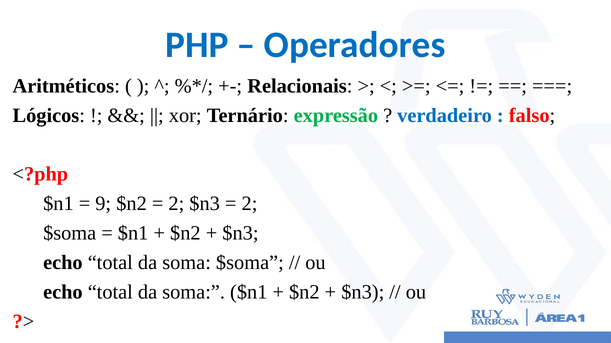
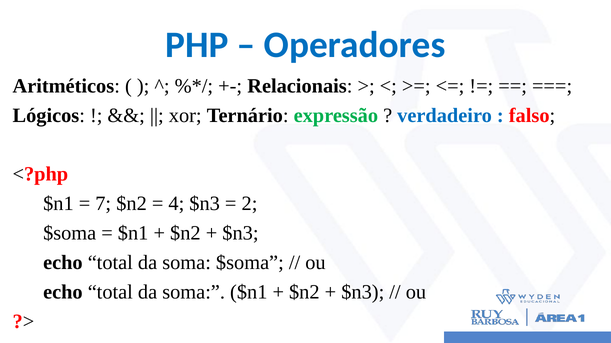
9: 9 -> 7 (103, 204)
2: 2 -> 4 (176, 204)
